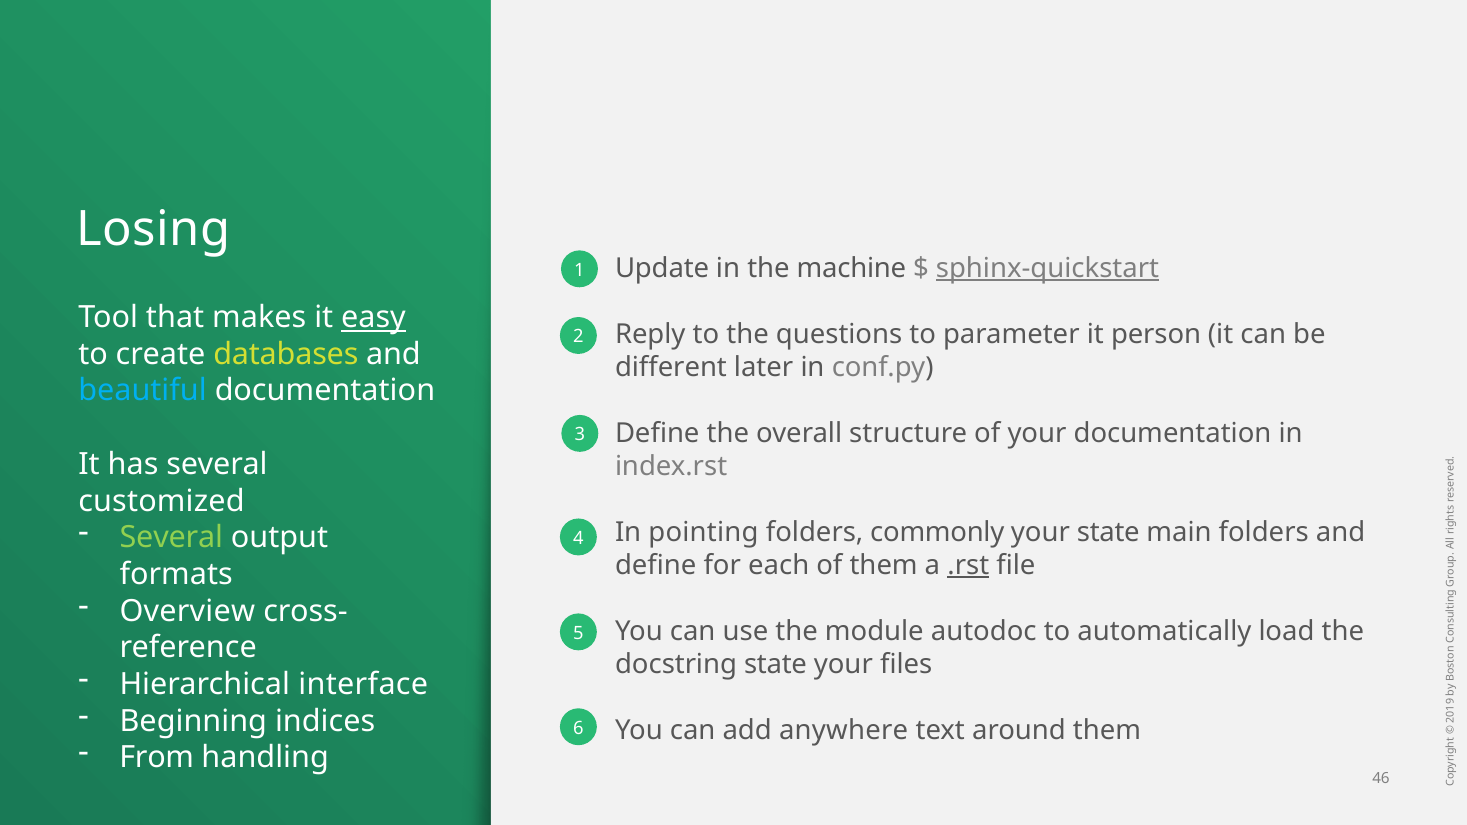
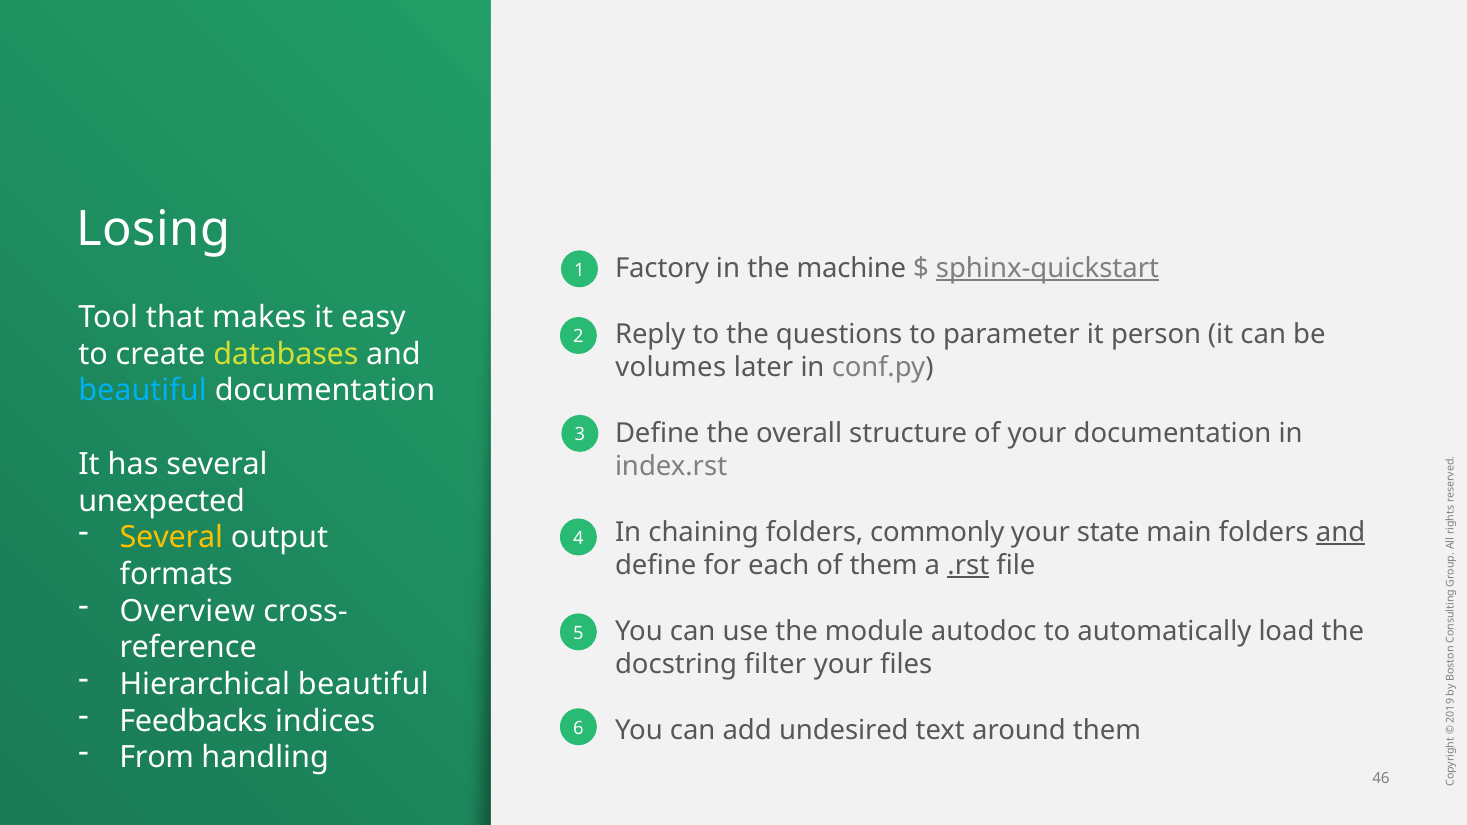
Update: Update -> Factory (662, 268)
easy underline: present -> none (374, 318)
different: different -> volumes (671, 367)
customized: customized -> unexpected (162, 501)
Several colour: light green -> yellow (171, 538)
pointing: pointing -> chaining (704, 532)
and underline: none -> present (1341, 532)
docstring state: state -> filter (775, 664)
Hierarchical interface: interface -> beautiful (363, 684)
Beginning: Beginning -> Feedbacks (193, 721)
anywhere: anywhere -> undesired (844, 730)
